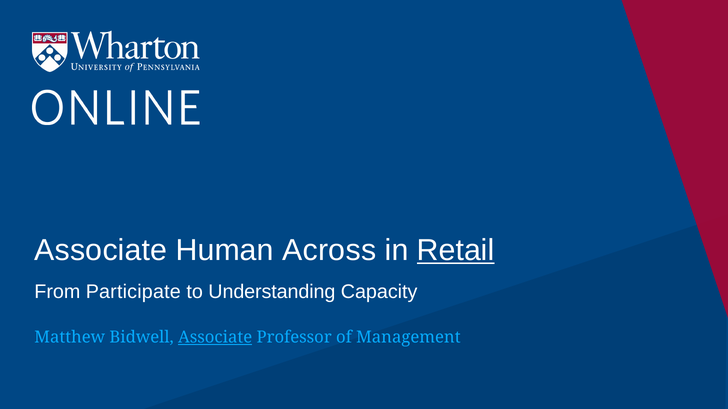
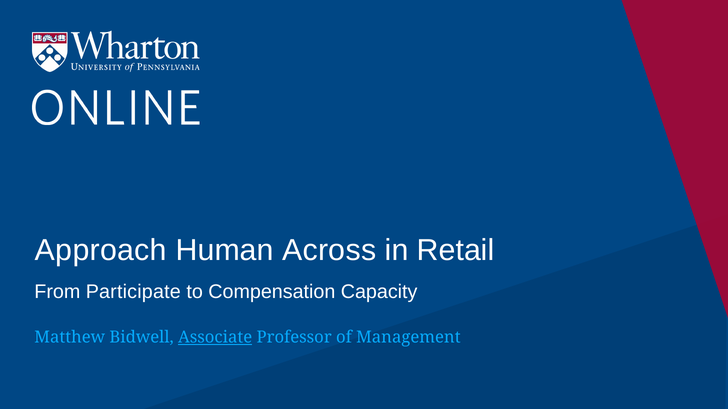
Associate: Associate -> Approach (101, 250)
Retail underline: present -> none (456, 250)
Understanding: Understanding -> Compensation (272, 292)
